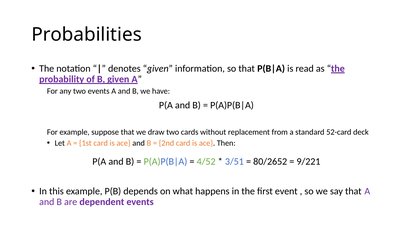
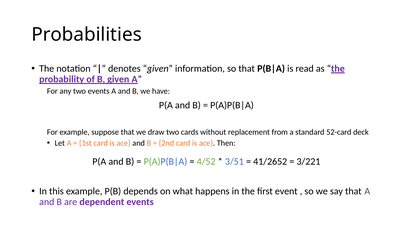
80/2652: 80/2652 -> 41/2652 (270, 162)
9/221: 9/221 -> 3/221 (308, 162)
